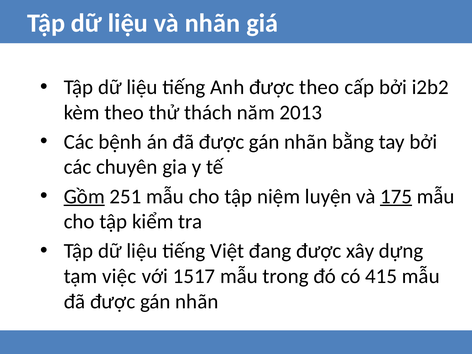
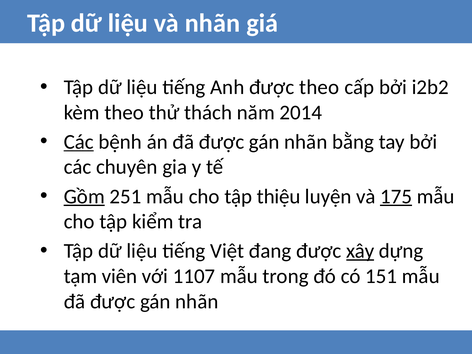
2013: 2013 -> 2014 (301, 112)
Các underline: none -> present (79, 142)
niệm: niệm -> thiệu (279, 196)
xây underline: none -> present (360, 251)
việc: việc -> viên (120, 276)
1517: 1517 -> 1107 (194, 276)
415: 415 -> 151 (381, 276)
